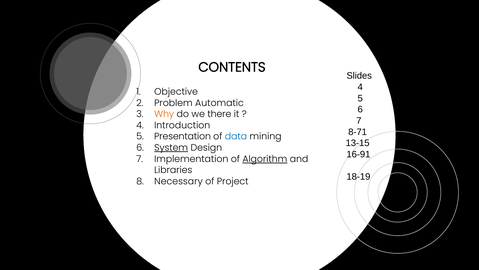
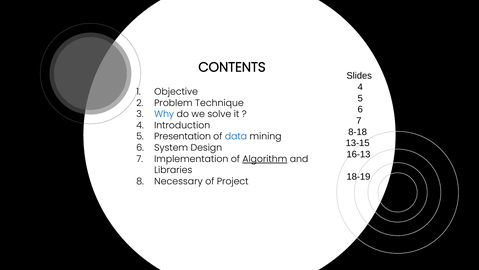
Automatic: Automatic -> Technique (219, 103)
Why colour: orange -> blue (164, 114)
there: there -> solve (219, 114)
8-71: 8-71 -> 8-18 (358, 132)
System underline: present -> none (171, 147)
16-91: 16-91 -> 16-13 (358, 154)
